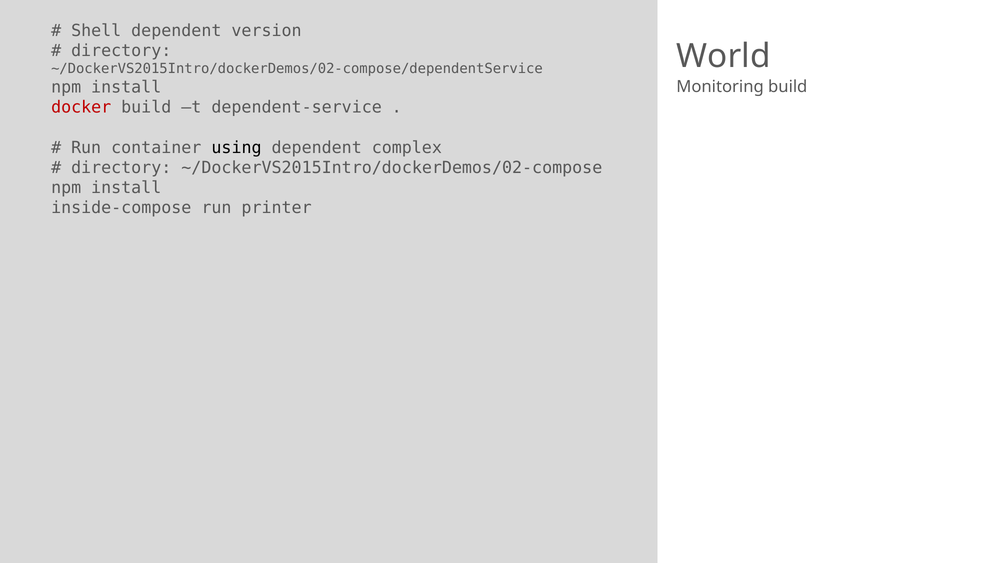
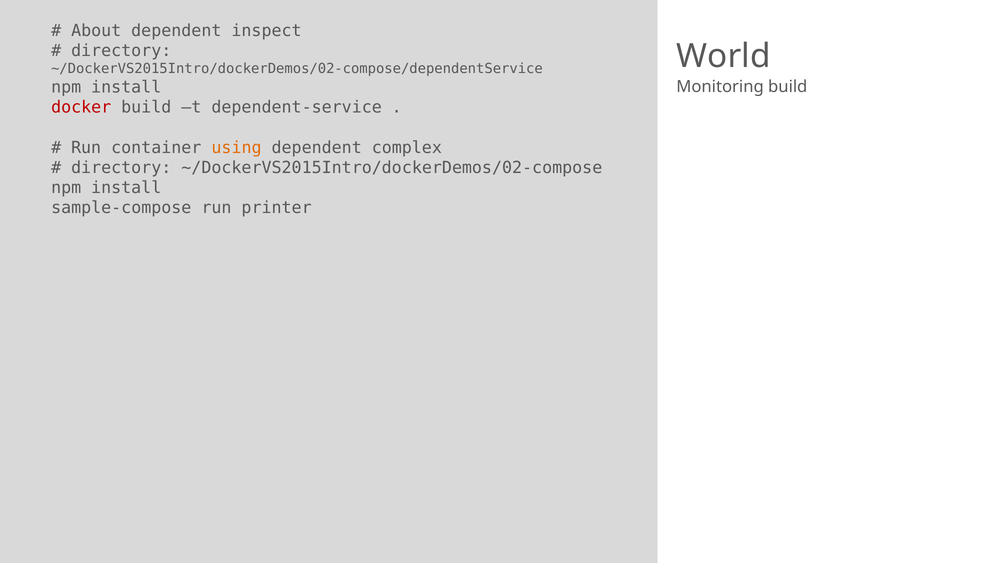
Shell: Shell -> About (96, 31)
version: version -> inspect (267, 31)
using colour: black -> orange (237, 147)
inside-compose: inside-compose -> sample-compose (121, 207)
